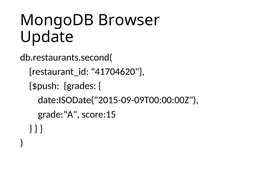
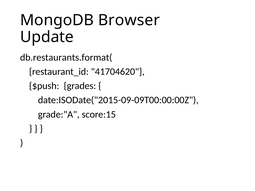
db.restaurants.second(: db.restaurants.second( -> db.restaurants.format( (66, 57)
